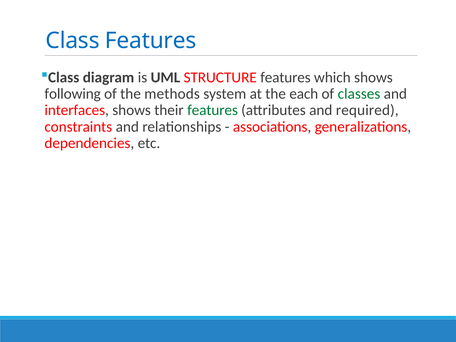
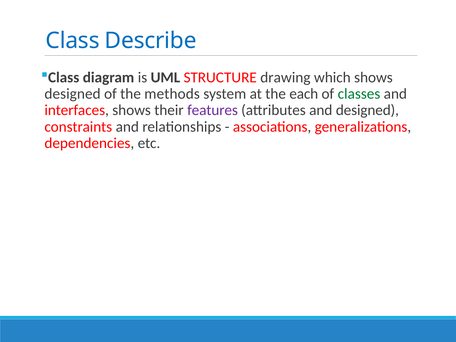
Class Features: Features -> Describe (151, 41)
STRUCTURE features: features -> drawing (285, 77)
following: following -> designed (73, 94)
features colour: green -> purple (213, 110)
and required: required -> designed (367, 110)
